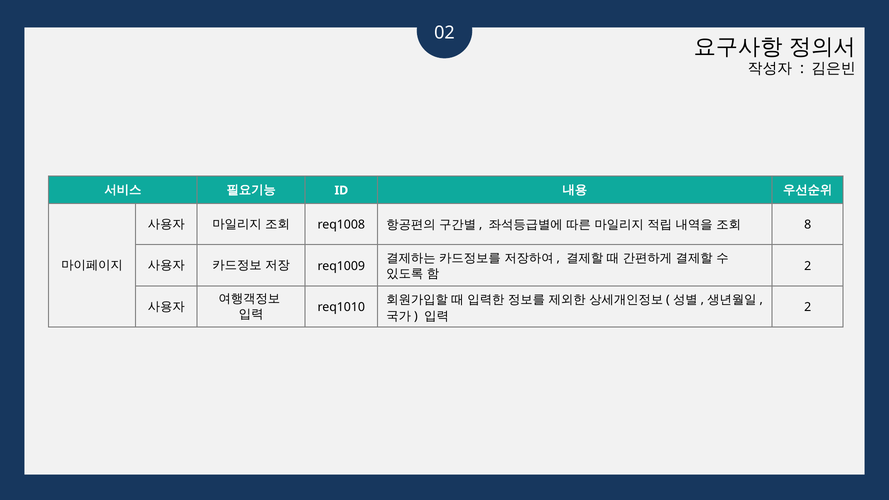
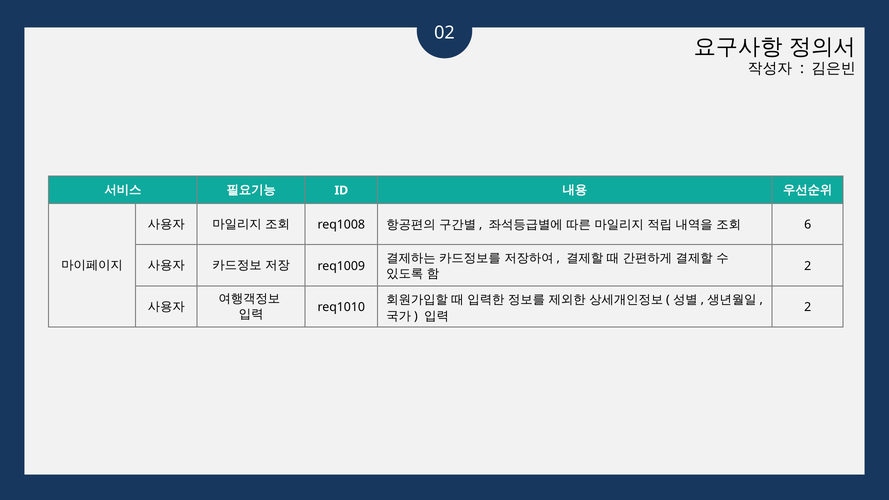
8: 8 -> 6 (808, 225)
